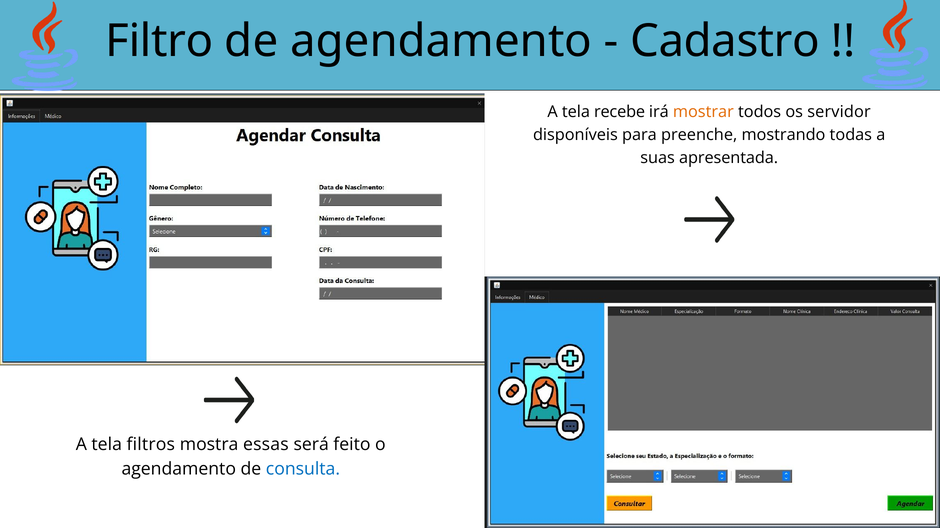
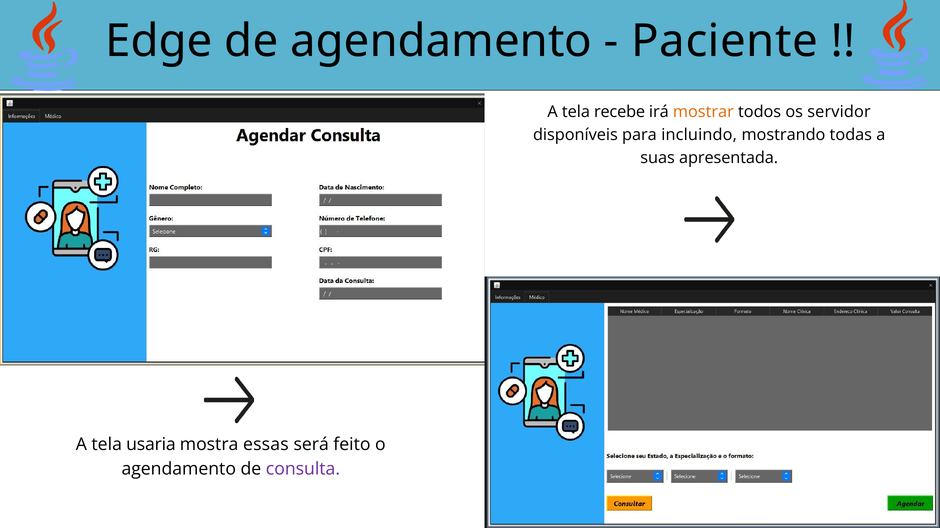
Filtro: Filtro -> Edge (159, 41)
Cadastro: Cadastro -> Paciente (725, 41)
preenche: preenche -> incluindo (699, 135)
filtros: filtros -> usaria (151, 445)
consulta colour: blue -> purple (303, 470)
